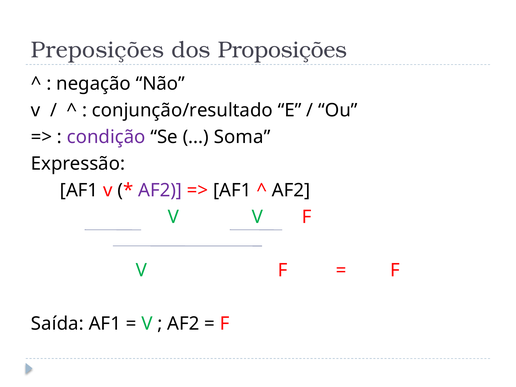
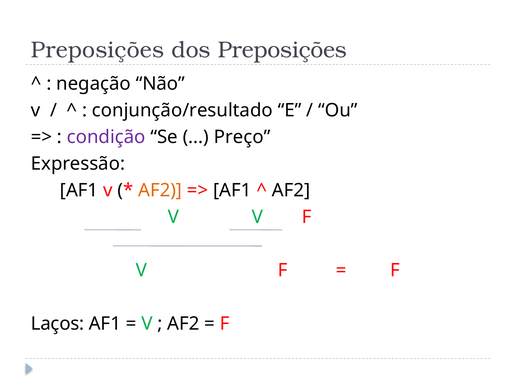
dos Proposições: Proposições -> Preposições (282, 50)
Soma: Soma -> Preço (242, 137)
AF2 colour: purple -> orange (160, 190)
Saída: Saída -> Laços (57, 324)
